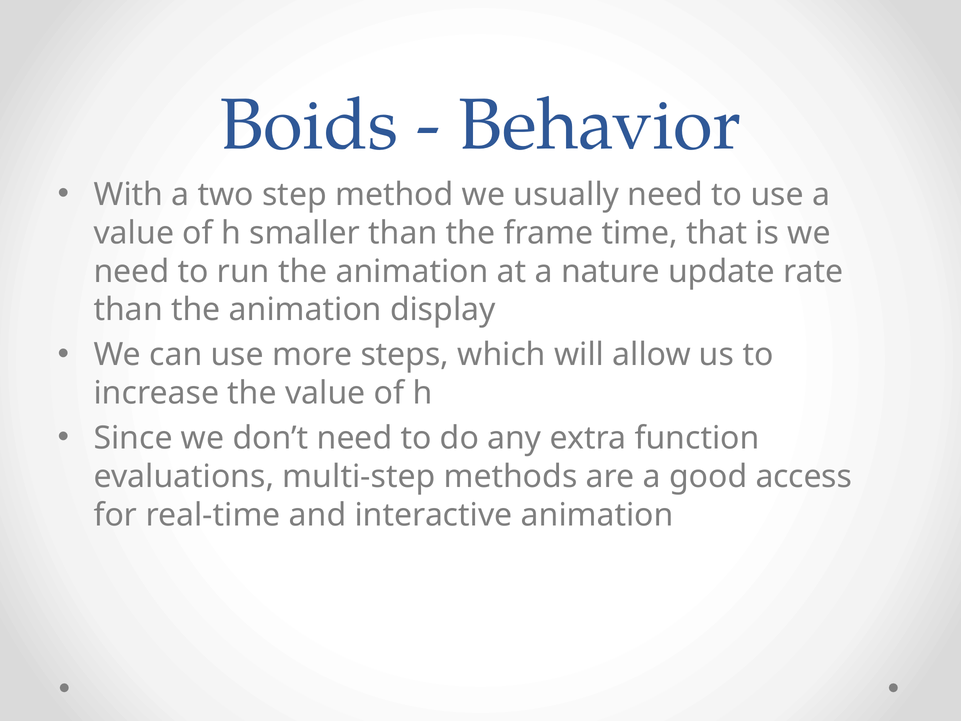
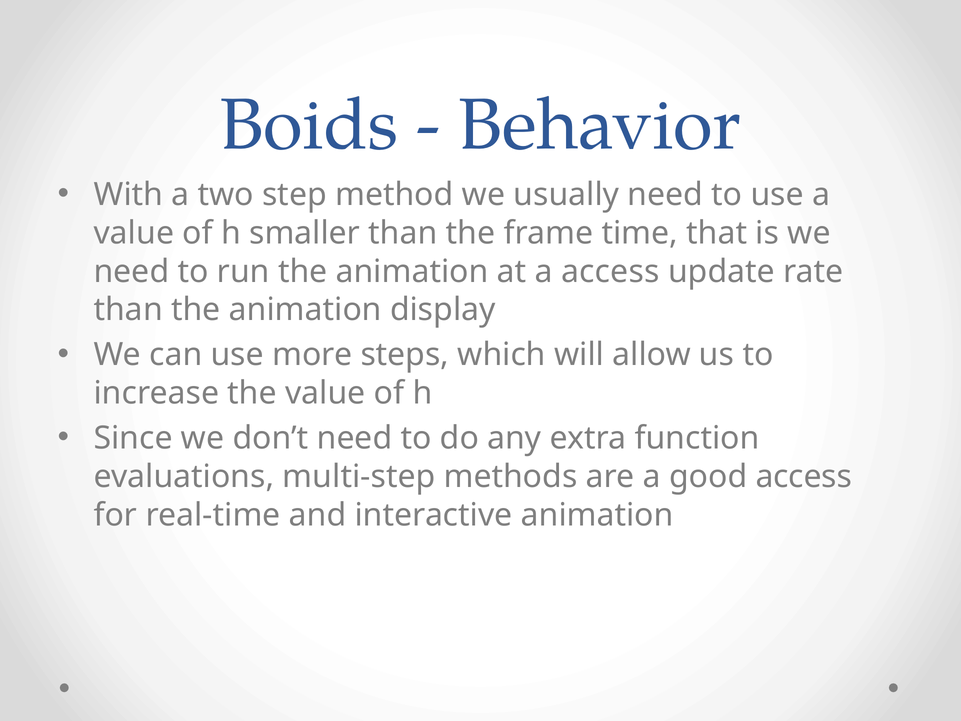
a nature: nature -> access (610, 271)
